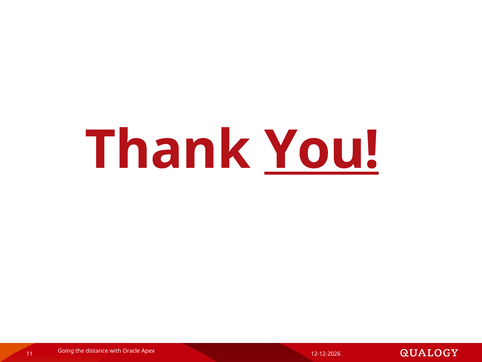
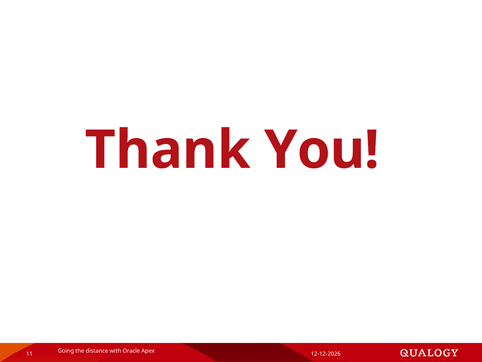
You underline: present -> none (322, 150)
